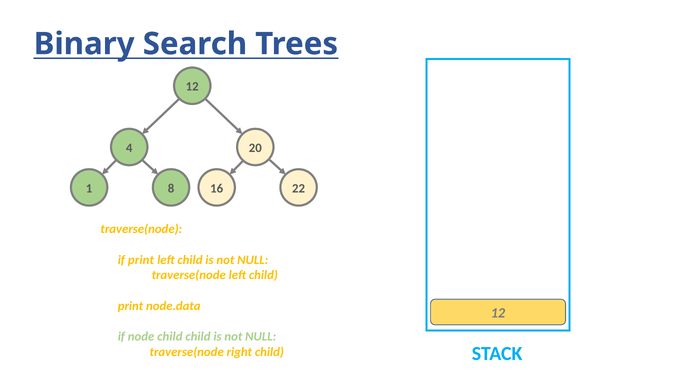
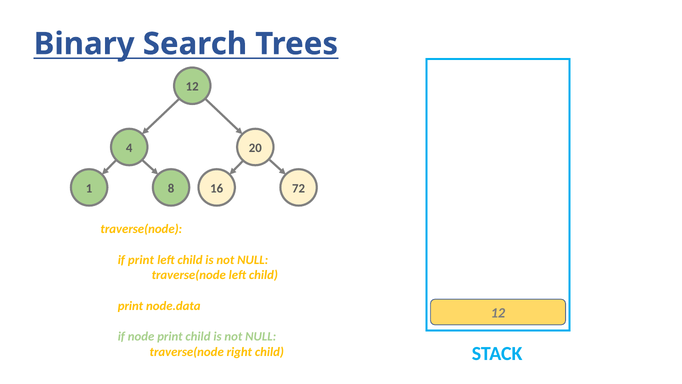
22: 22 -> 72 (299, 188)
node child: child -> print (170, 336)
